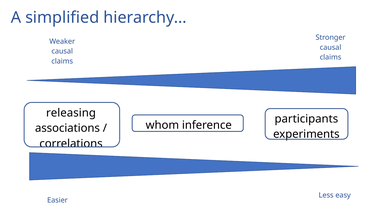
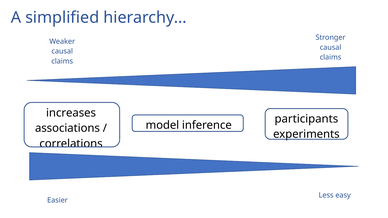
releasing: releasing -> increases (71, 113)
whom: whom -> model (162, 125)
